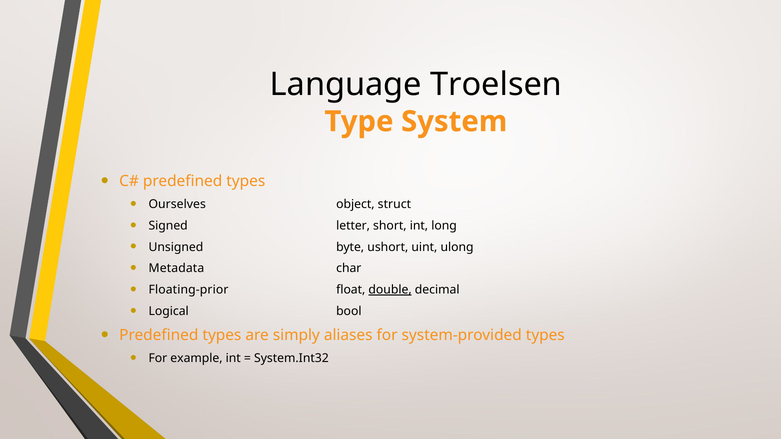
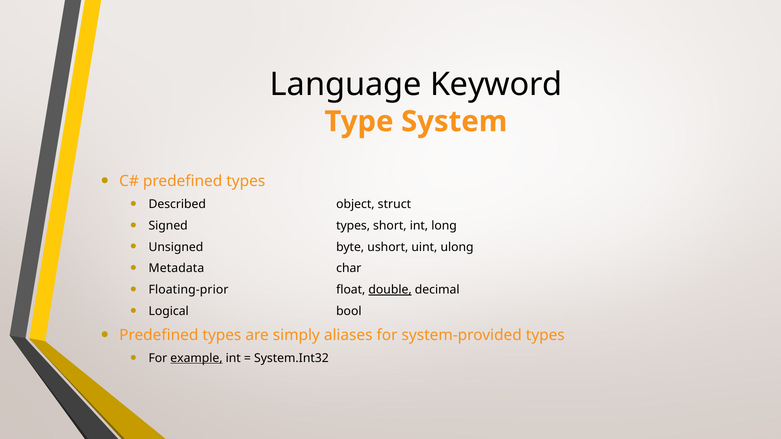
Troelsen: Troelsen -> Keyword (496, 85)
Ourselves: Ourselves -> Described (177, 204)
Signed letter: letter -> types (353, 226)
example underline: none -> present (196, 358)
